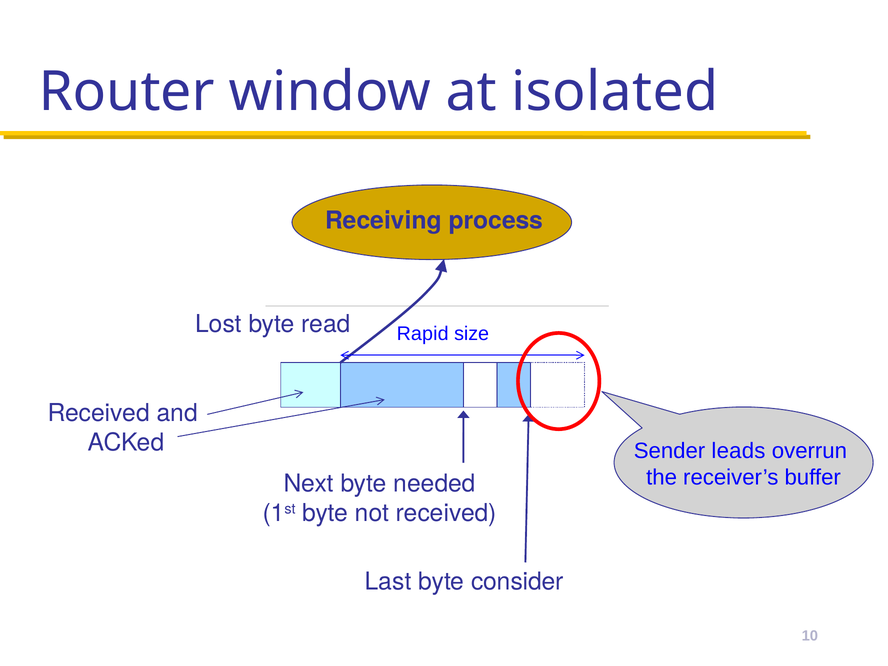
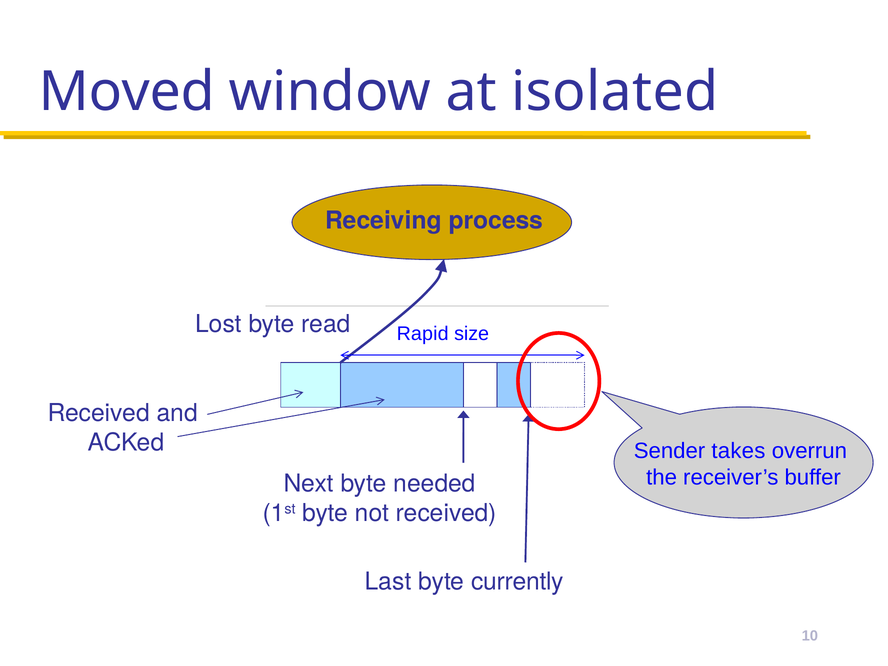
Router: Router -> Moved (127, 92)
leads: leads -> takes (738, 451)
consider: consider -> currently (517, 581)
